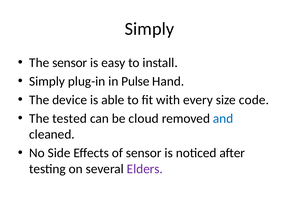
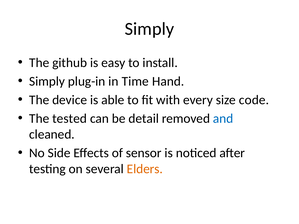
The sensor: sensor -> github (70, 63)
Pulse: Pulse -> Time (135, 81)
cloud: cloud -> detail (144, 119)
Elders colour: purple -> orange (145, 169)
